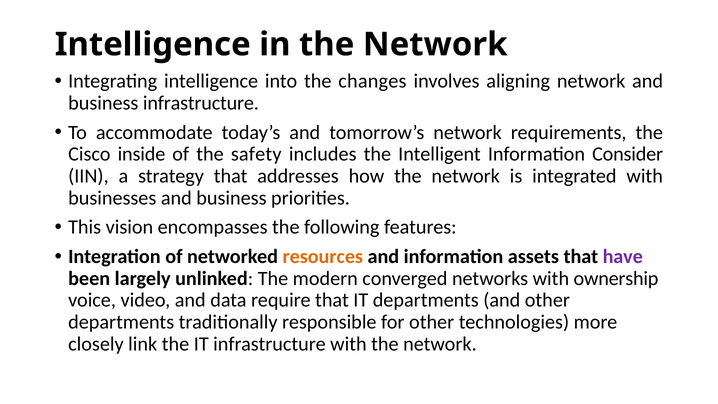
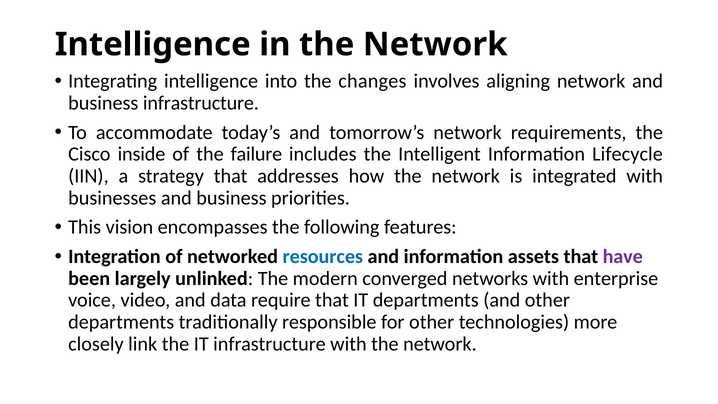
safety: safety -> failure (256, 154)
Consider: Consider -> Lifecycle (627, 154)
resources colour: orange -> blue (323, 257)
ownership: ownership -> enterprise (616, 278)
